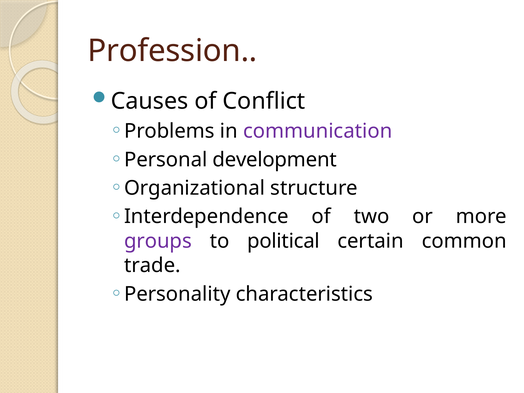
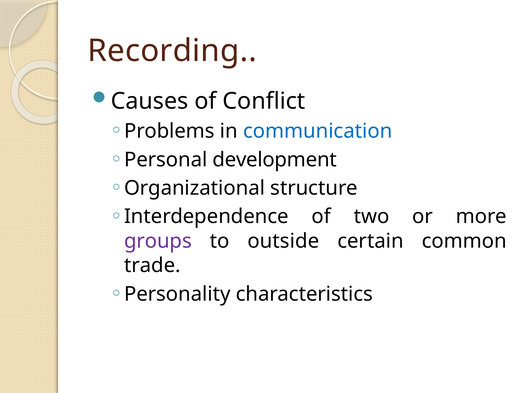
Profession: Profession -> Recording (172, 51)
communication colour: purple -> blue (318, 131)
political: political -> outside (283, 241)
